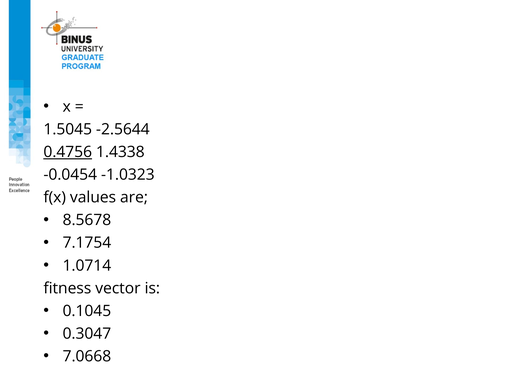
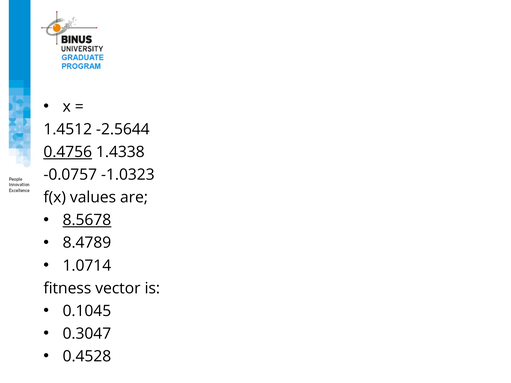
1.5045: 1.5045 -> 1.4512 (68, 129)
-0.0454: -0.0454 -> -0.0757 (70, 175)
8.5678 underline: none -> present (87, 220)
7.1754: 7.1754 -> 8.4789 (87, 243)
7.0668: 7.0668 -> 0.4528 (87, 357)
